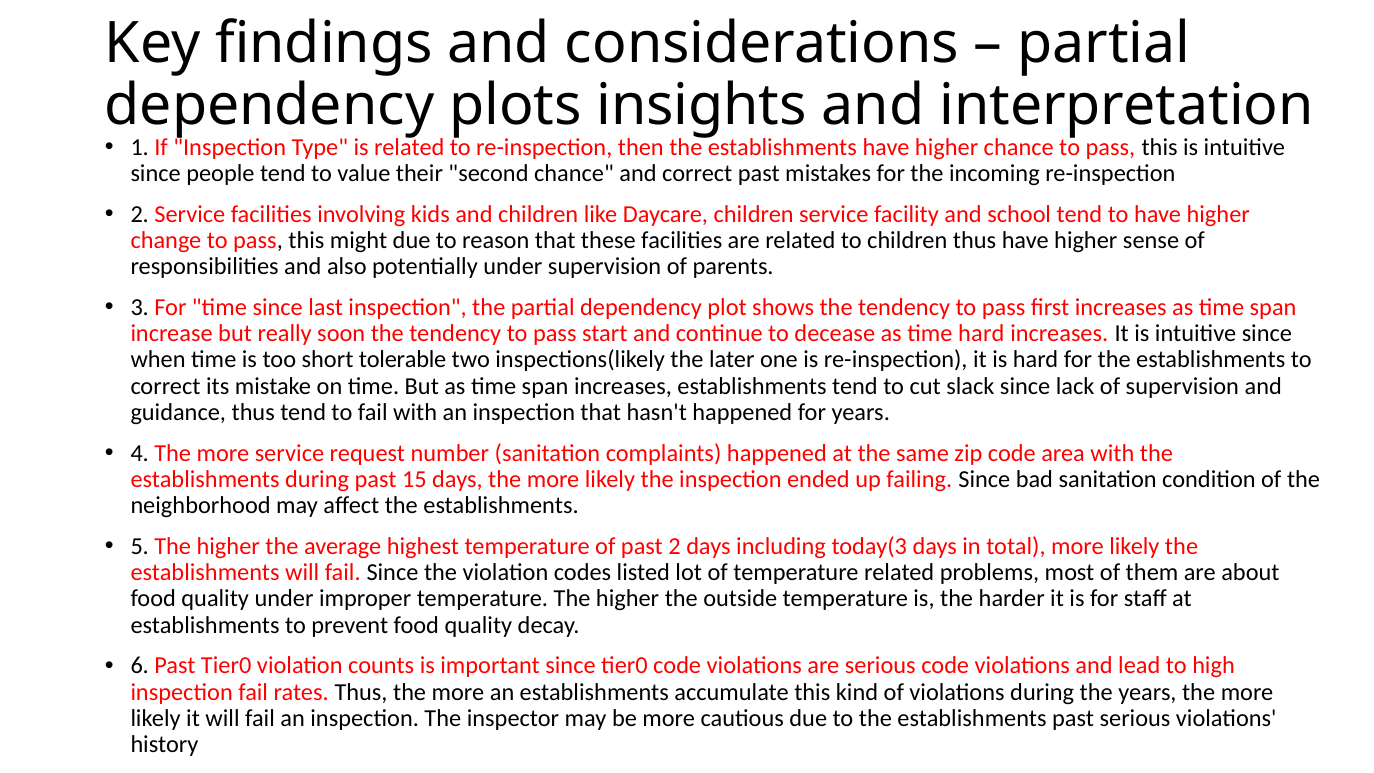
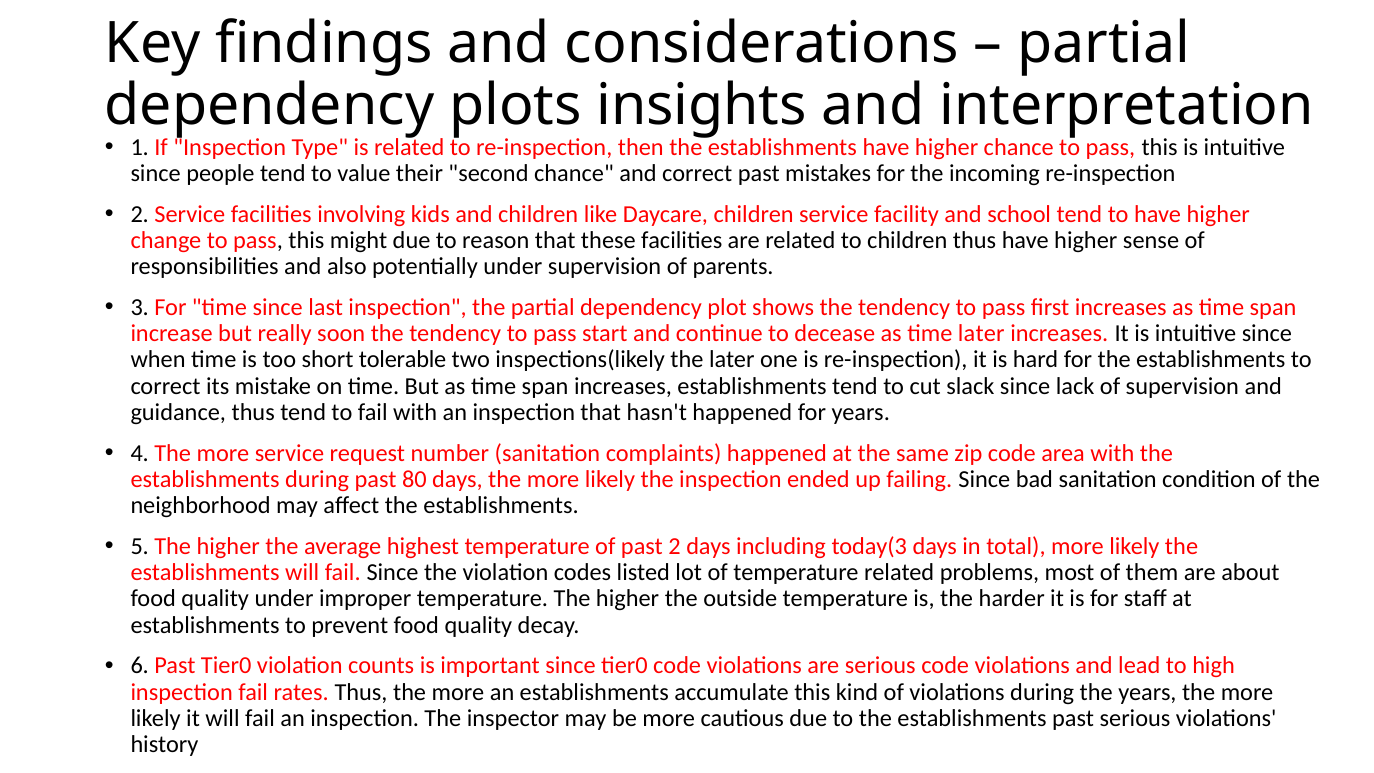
time hard: hard -> later (981, 334)
15: 15 -> 80 (414, 479)
